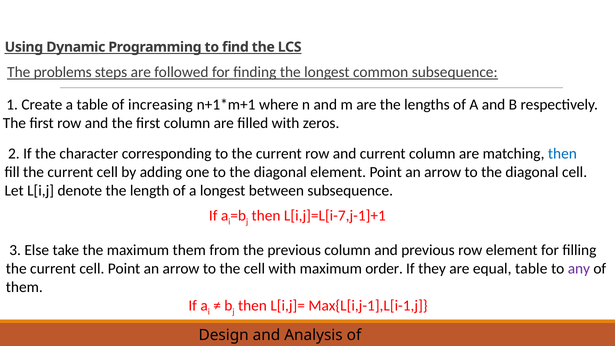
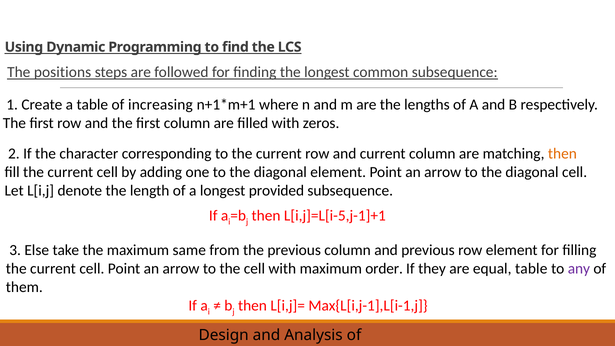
problems: problems -> positions (63, 72)
then colour: blue -> orange (562, 154)
between: between -> provided (276, 190)
L[i,j]=L[i-7,j-1]+1: L[i,j]=L[i-7,j-1]+1 -> L[i,j]=L[i-5,j-1]+1 (335, 216)
maximum them: them -> same (189, 250)
